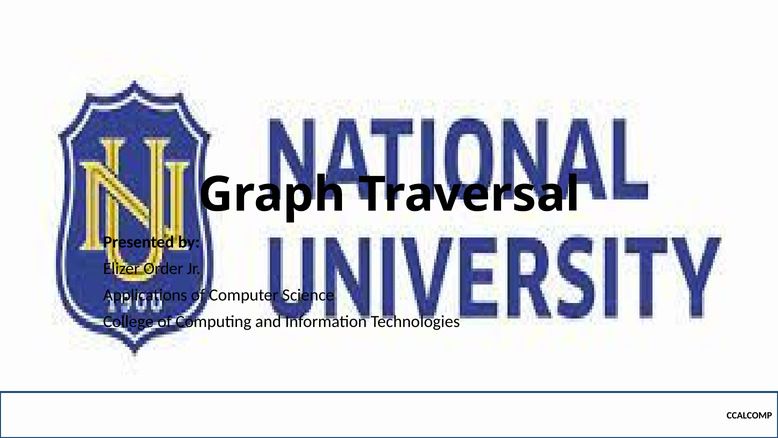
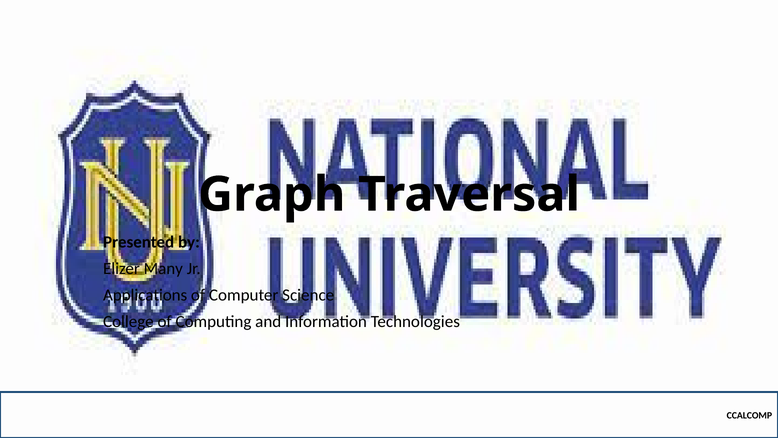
Order: Order -> Many (163, 268)
